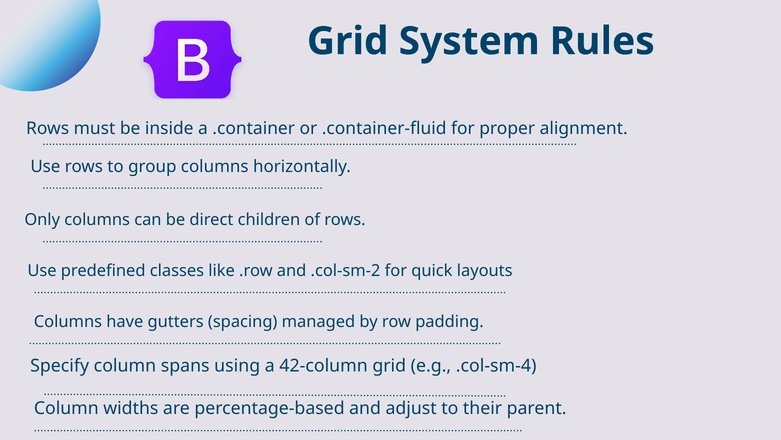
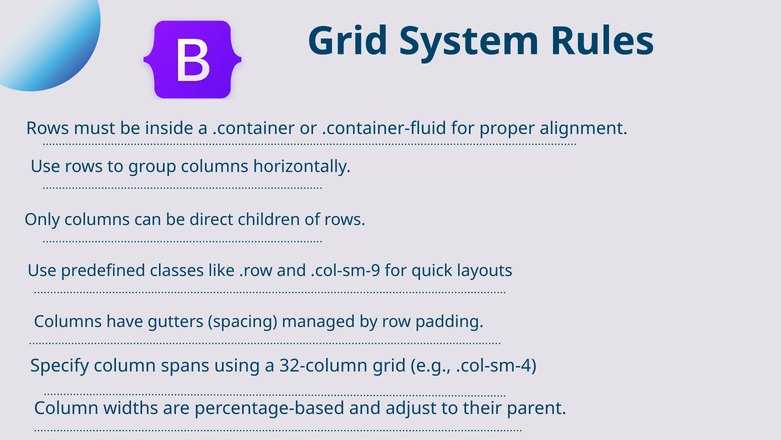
.col-sm-2: .col-sm-2 -> .col-sm-9 (345, 270)
42-column: 42-column -> 32-column (324, 365)
